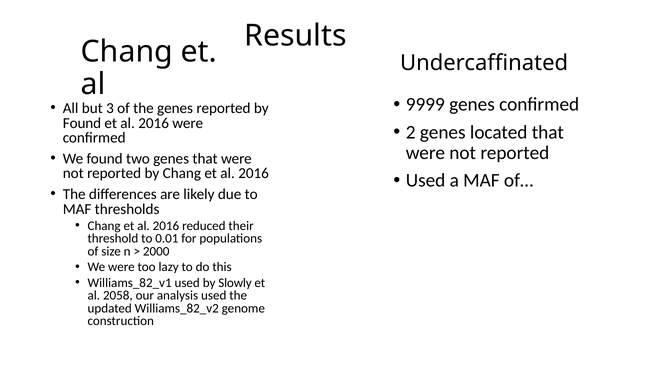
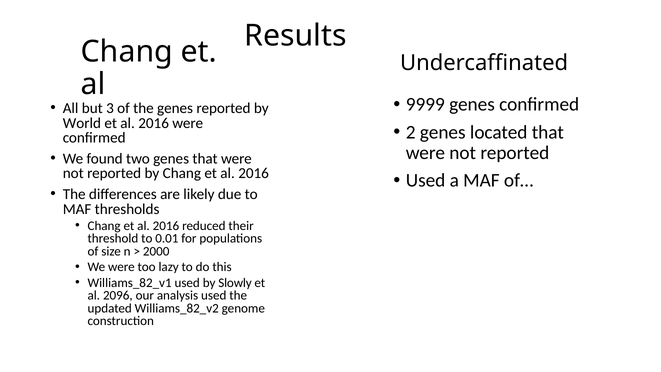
Found: Found -> World (82, 123)
2058: 2058 -> 2096 (118, 295)
